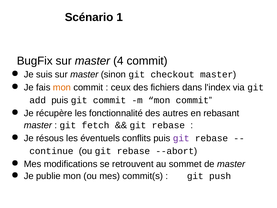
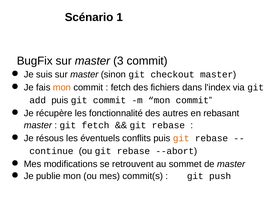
4: 4 -> 3 (118, 61)
ceux: ceux -> fetch (121, 87)
git colour: purple -> orange (181, 138)
